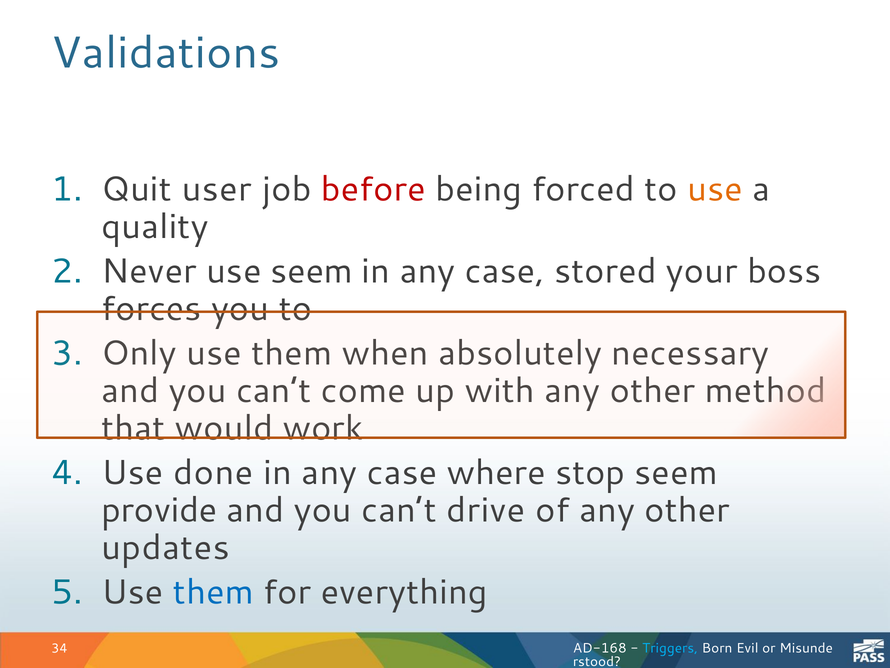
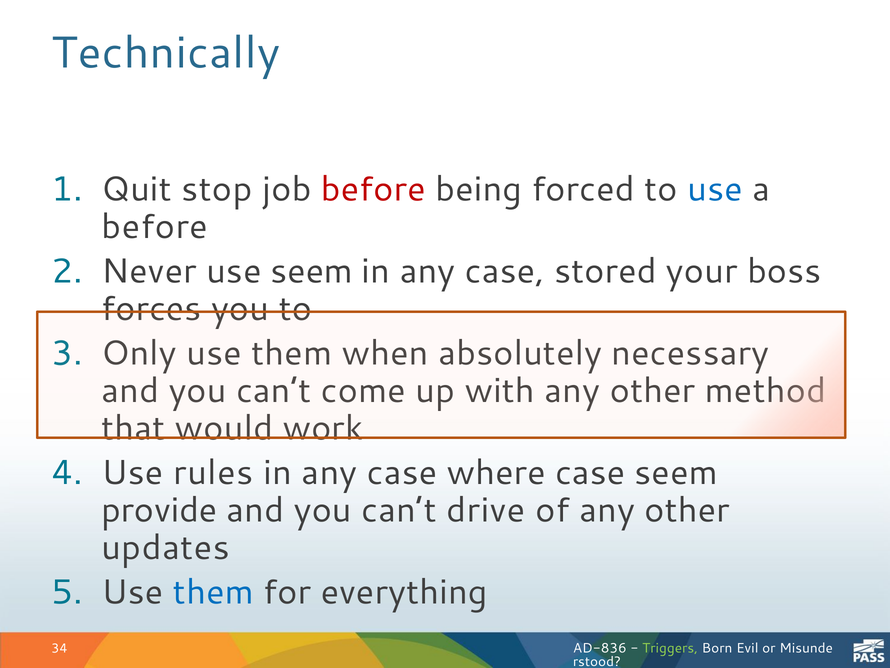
Validations: Validations -> Technically (166, 53)
user: user -> stop (217, 189)
use colour: orange -> blue (715, 189)
quality: quality -> before (155, 227)
done: done -> rules (213, 472)
where stop: stop -> case (590, 472)
AD-168: AD-168 -> AD-836 (600, 648)
Triggers colour: light blue -> light green (670, 648)
